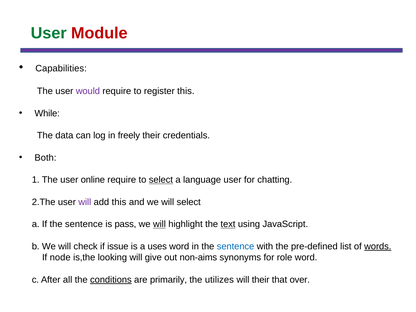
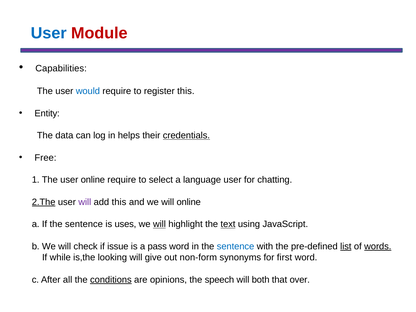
User colour: green -> blue (49, 33)
would colour: purple -> blue (88, 91)
While: While -> Entity (47, 113)
freely: freely -> helps (129, 135)
credentials underline: none -> present (186, 135)
Both: Both -> Free (46, 158)
select underline: present -> none (161, 180)
2.The underline: none -> present (44, 202)
will select: select -> online (189, 202)
pass: pass -> uses (125, 224)
uses: uses -> pass (157, 246)
list underline: none -> present (346, 246)
node: node -> while (60, 257)
non-aims: non-aims -> non-form (198, 257)
role: role -> first (285, 257)
primarily: primarily -> opinions (168, 280)
utilizes: utilizes -> speech (219, 280)
will their: their -> both (261, 280)
